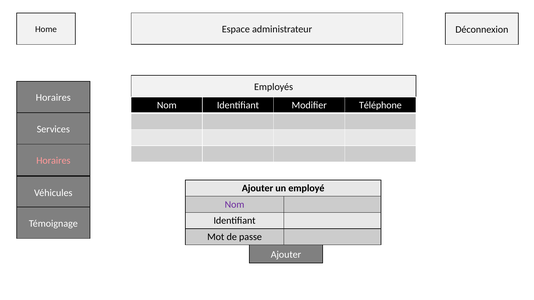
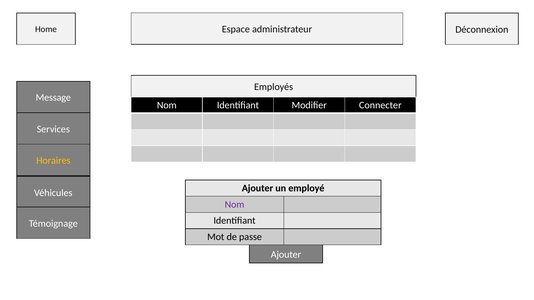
Horaires: Horaires -> Message (53, 98)
Téléphone: Téléphone -> Connecter (380, 105)
Horaires colour: pink -> yellow (53, 161)
